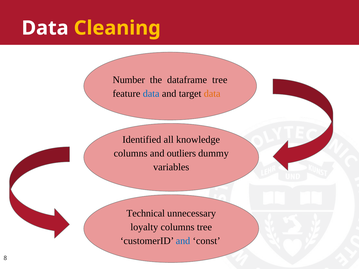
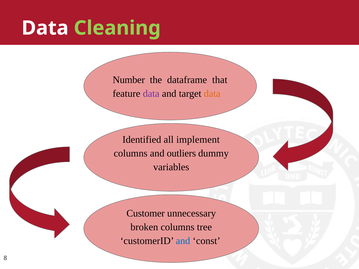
Cleaning colour: yellow -> light green (117, 28)
dataframe tree: tree -> that (220, 80)
data colour: blue -> purple (151, 94)
knowledge: knowledge -> implement (198, 140)
Technical: Technical -> Customer (146, 213)
loyalty: loyalty -> broken (144, 227)
